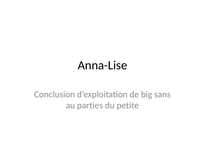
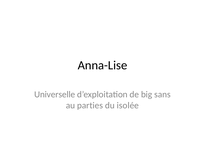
Conclusion: Conclusion -> Universelle (55, 94)
petite: petite -> isolée (128, 105)
